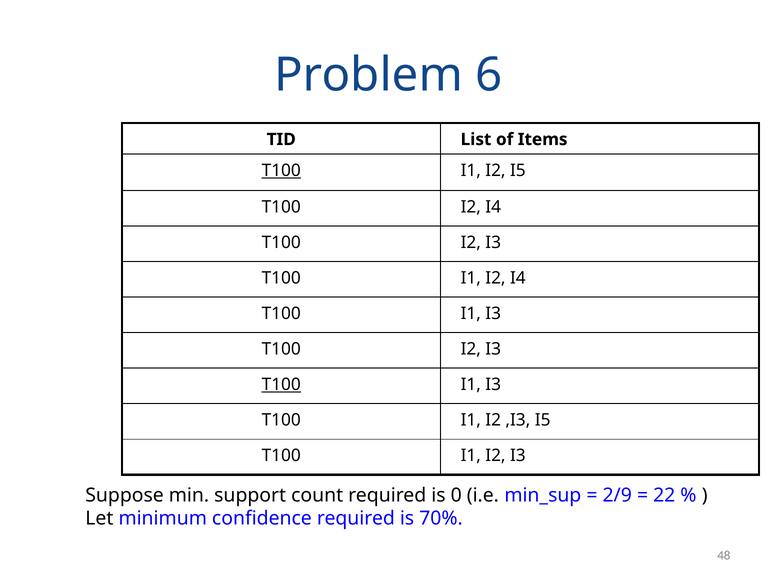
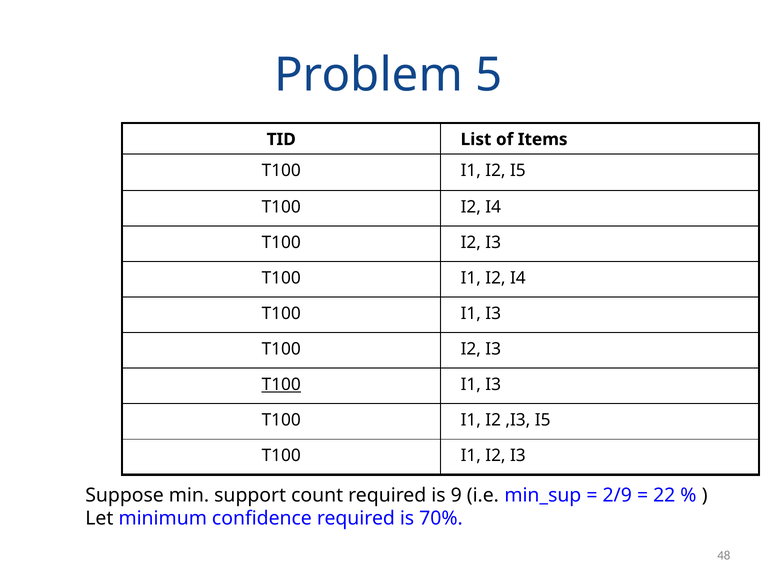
6: 6 -> 5 (489, 75)
T100 underline: present -> none (281, 171)
0: 0 -> 9 (456, 496)
